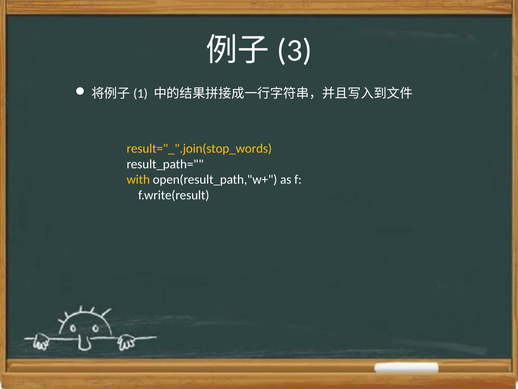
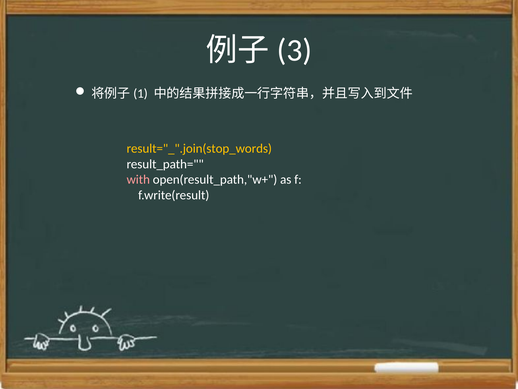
with colour: yellow -> pink (138, 179)
